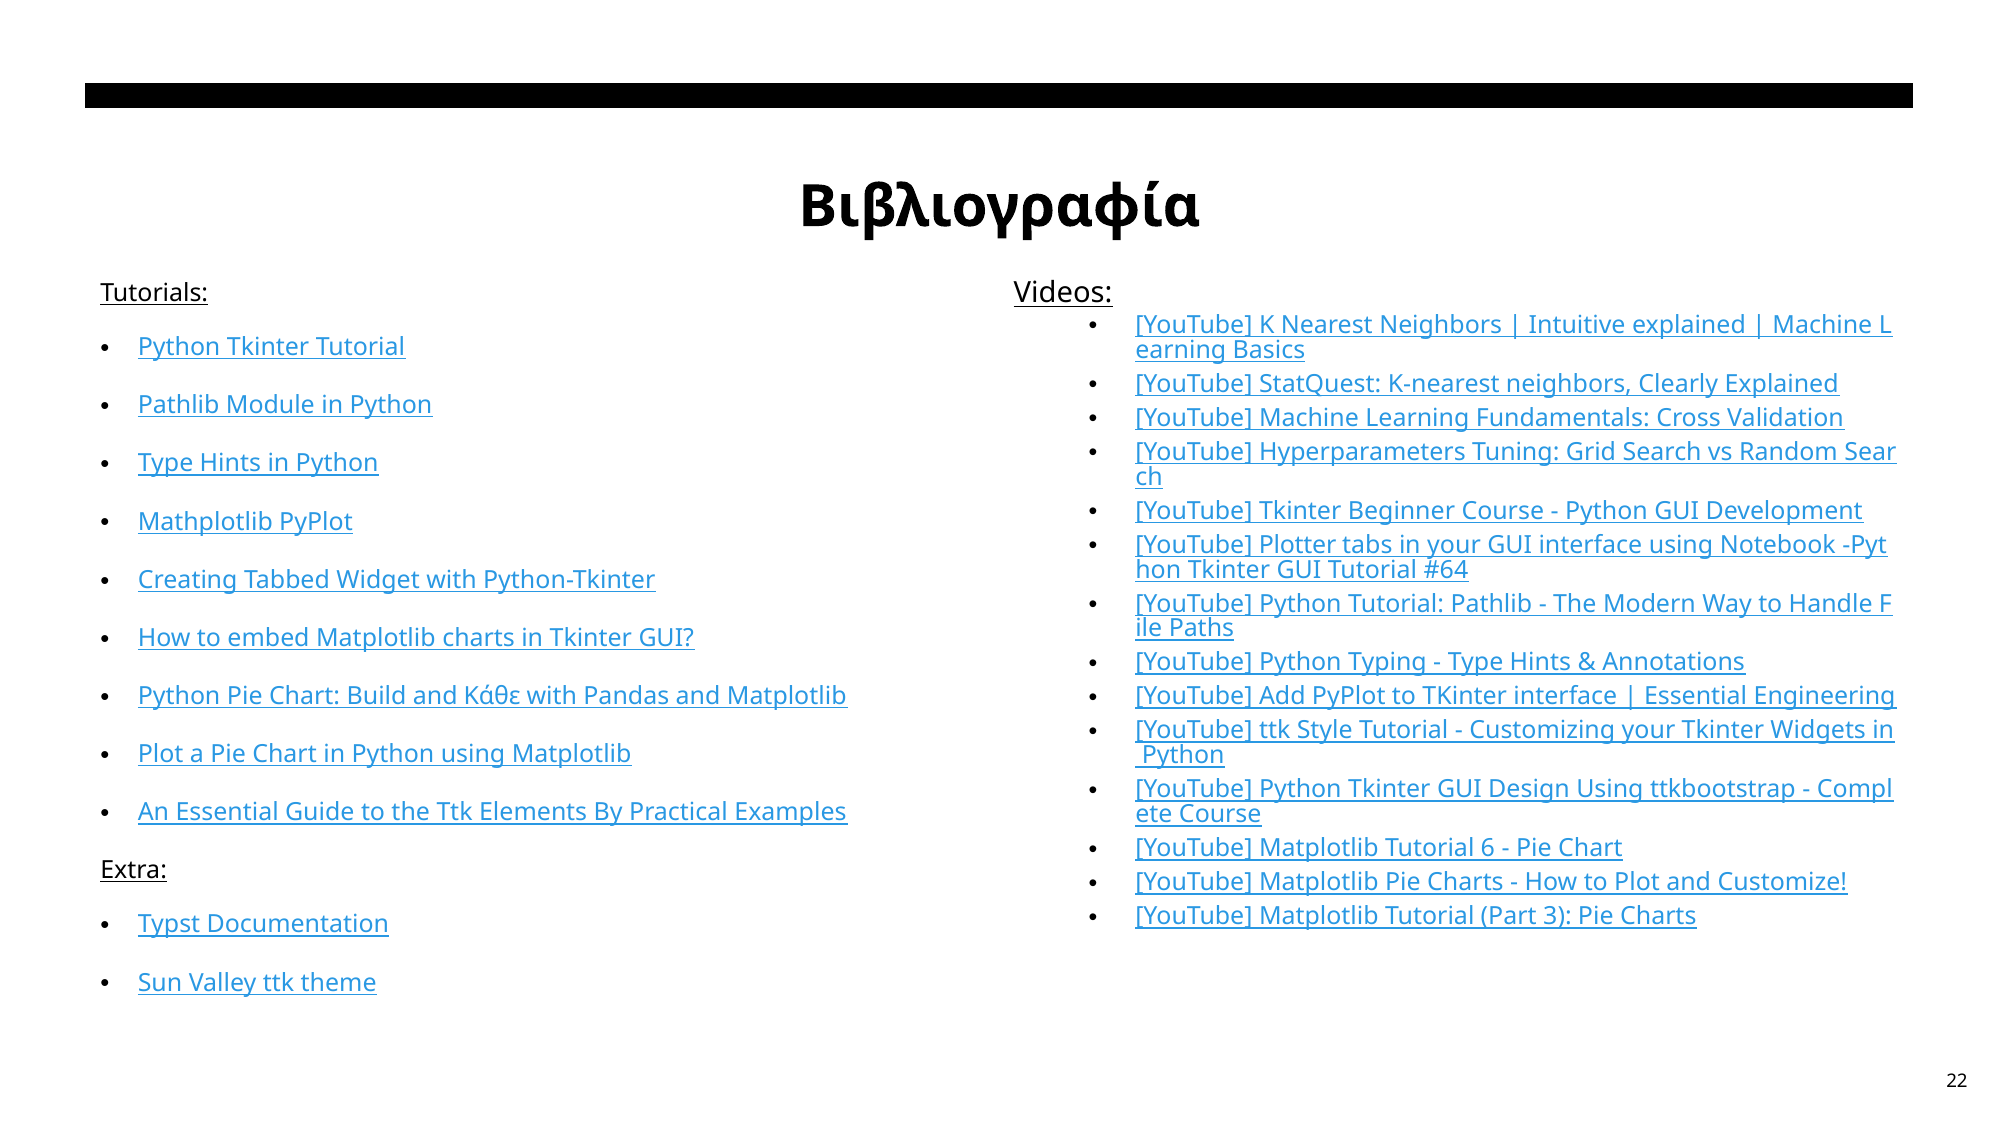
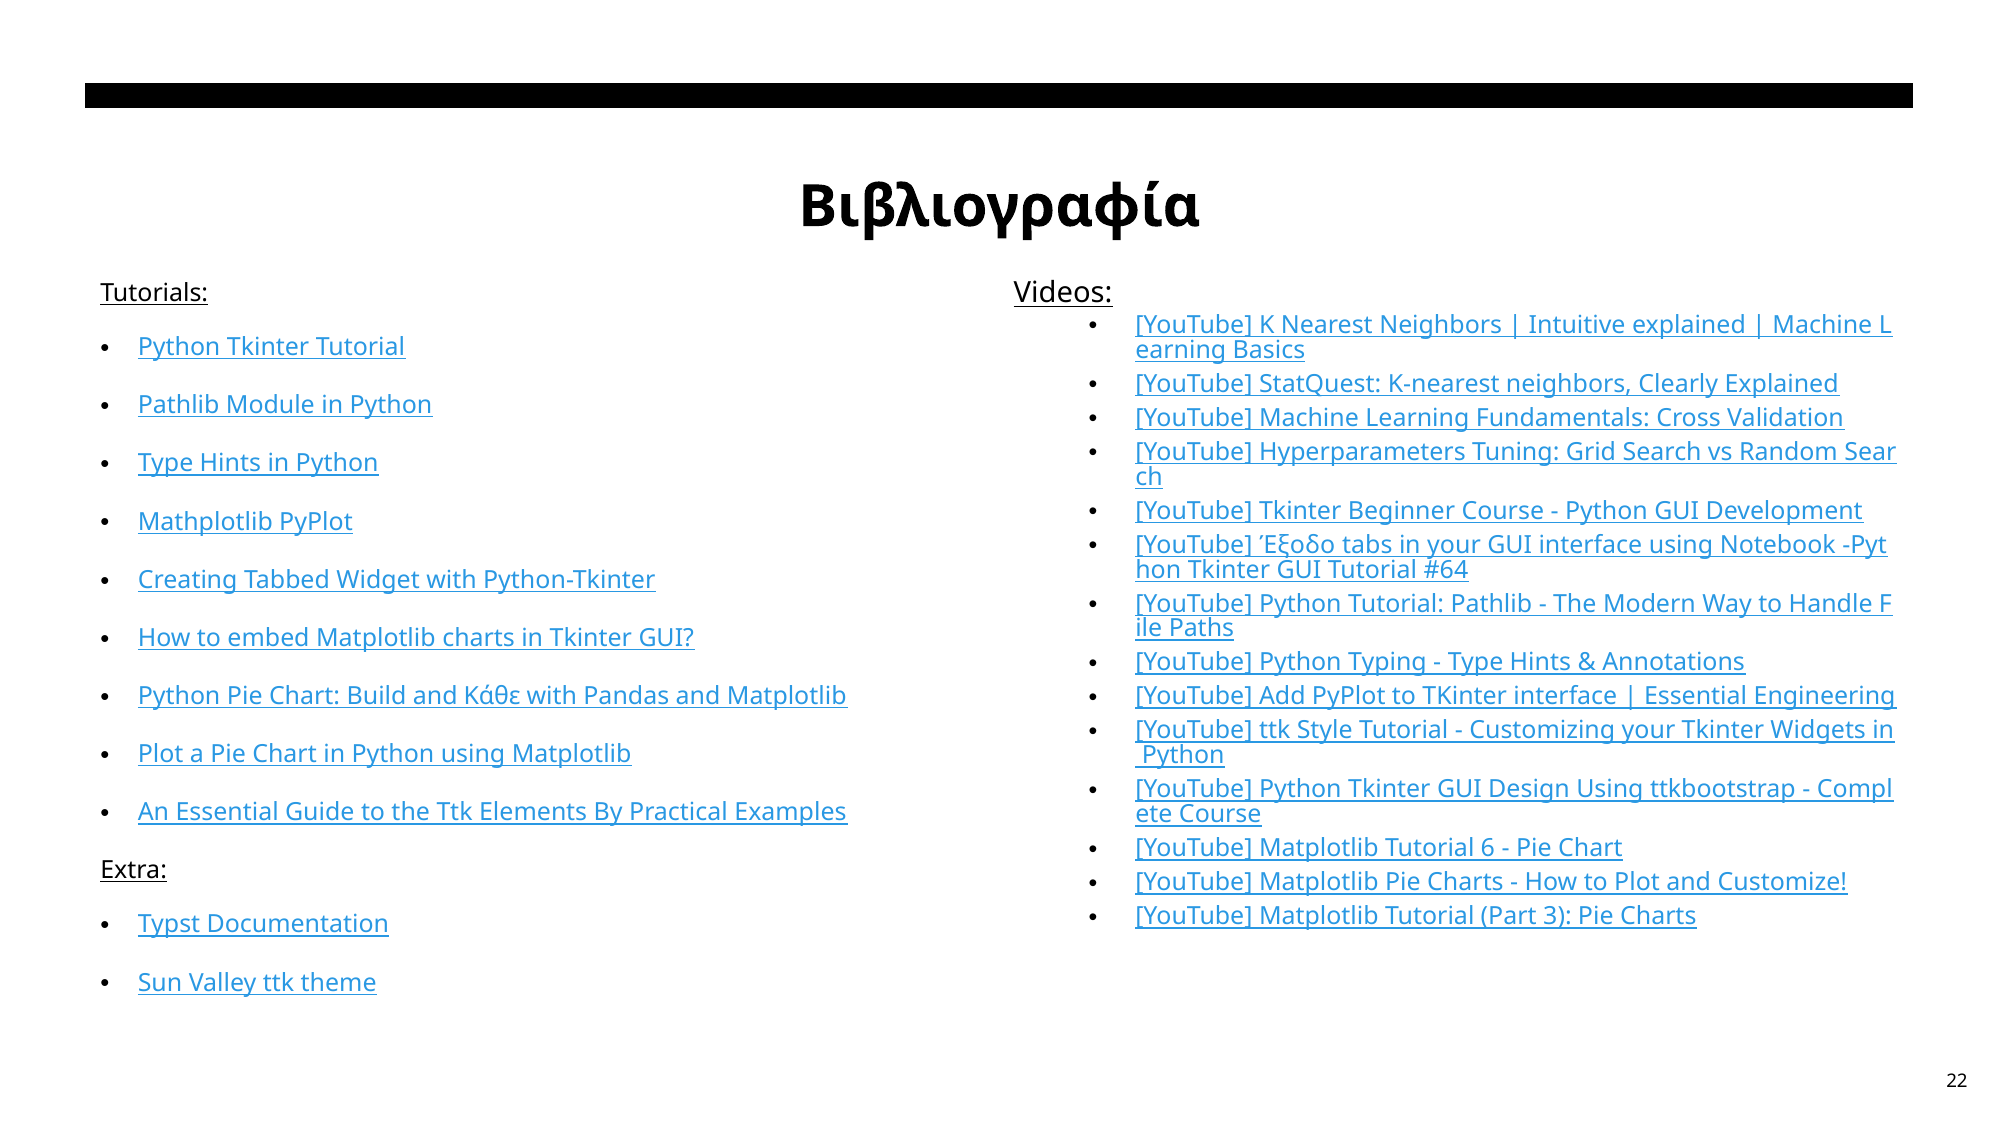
Plotter: Plotter -> Έξοδο (1297, 545)
